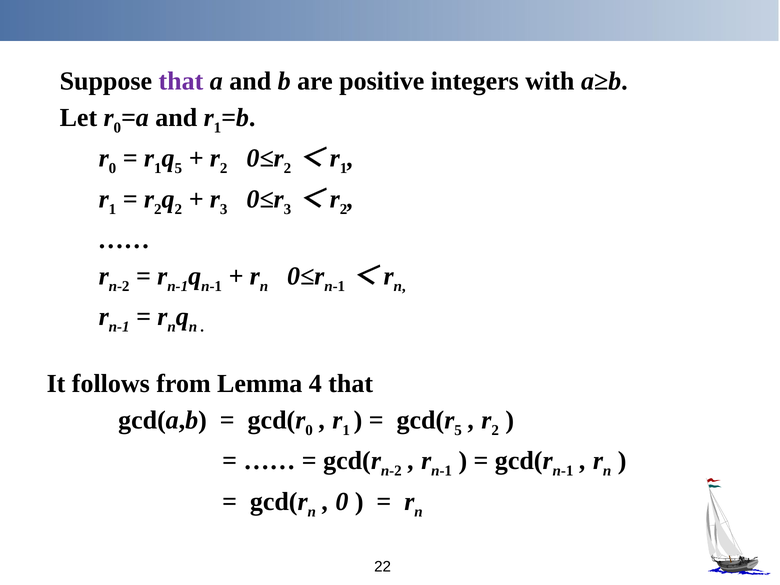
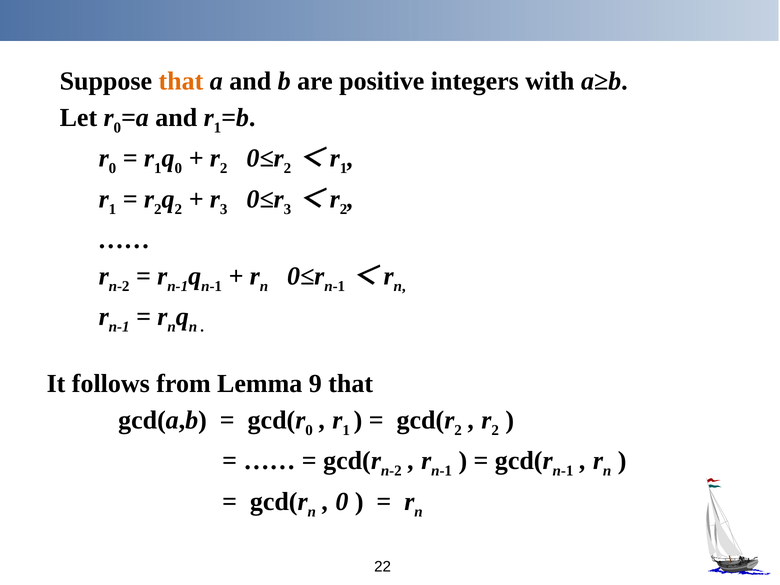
that colour: purple -> orange (181, 81)
5: 5 -> 0 (178, 168)
4: 4 -> 9 (315, 384)
5: 5 -> 2 (458, 430)
